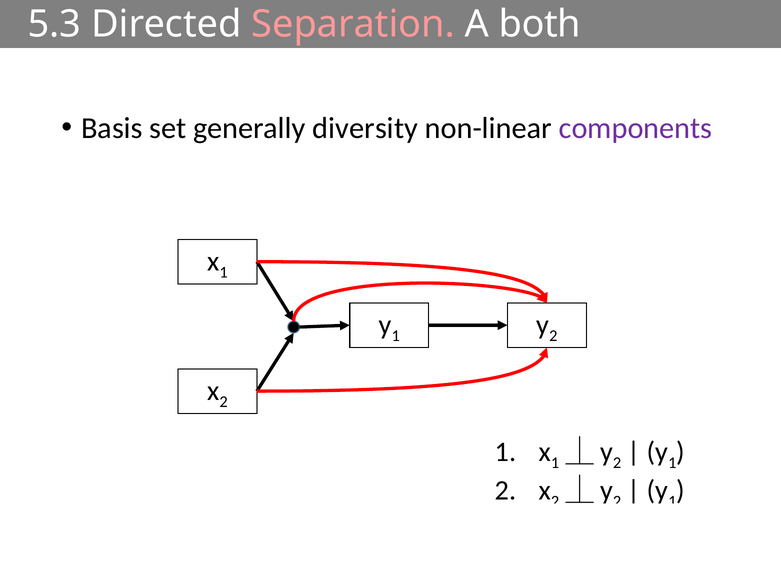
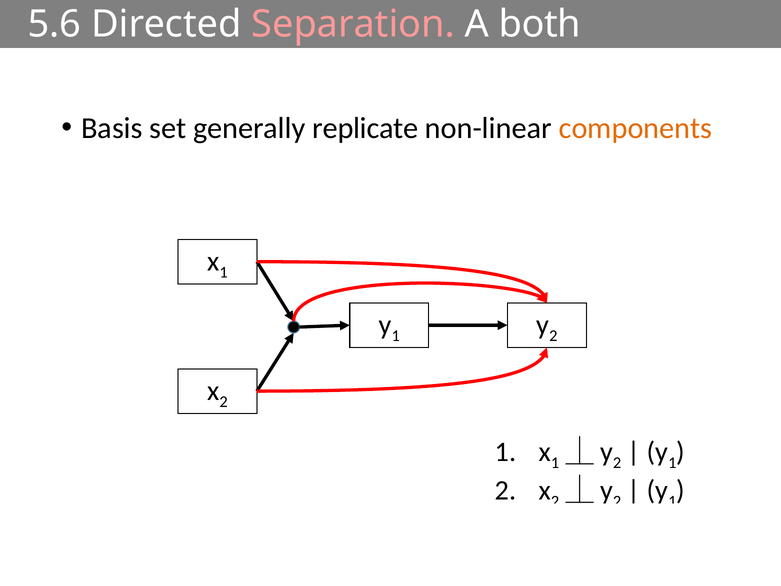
5.3: 5.3 -> 5.6 (54, 24)
diversity: diversity -> replicate (365, 128)
components colour: purple -> orange (635, 128)
